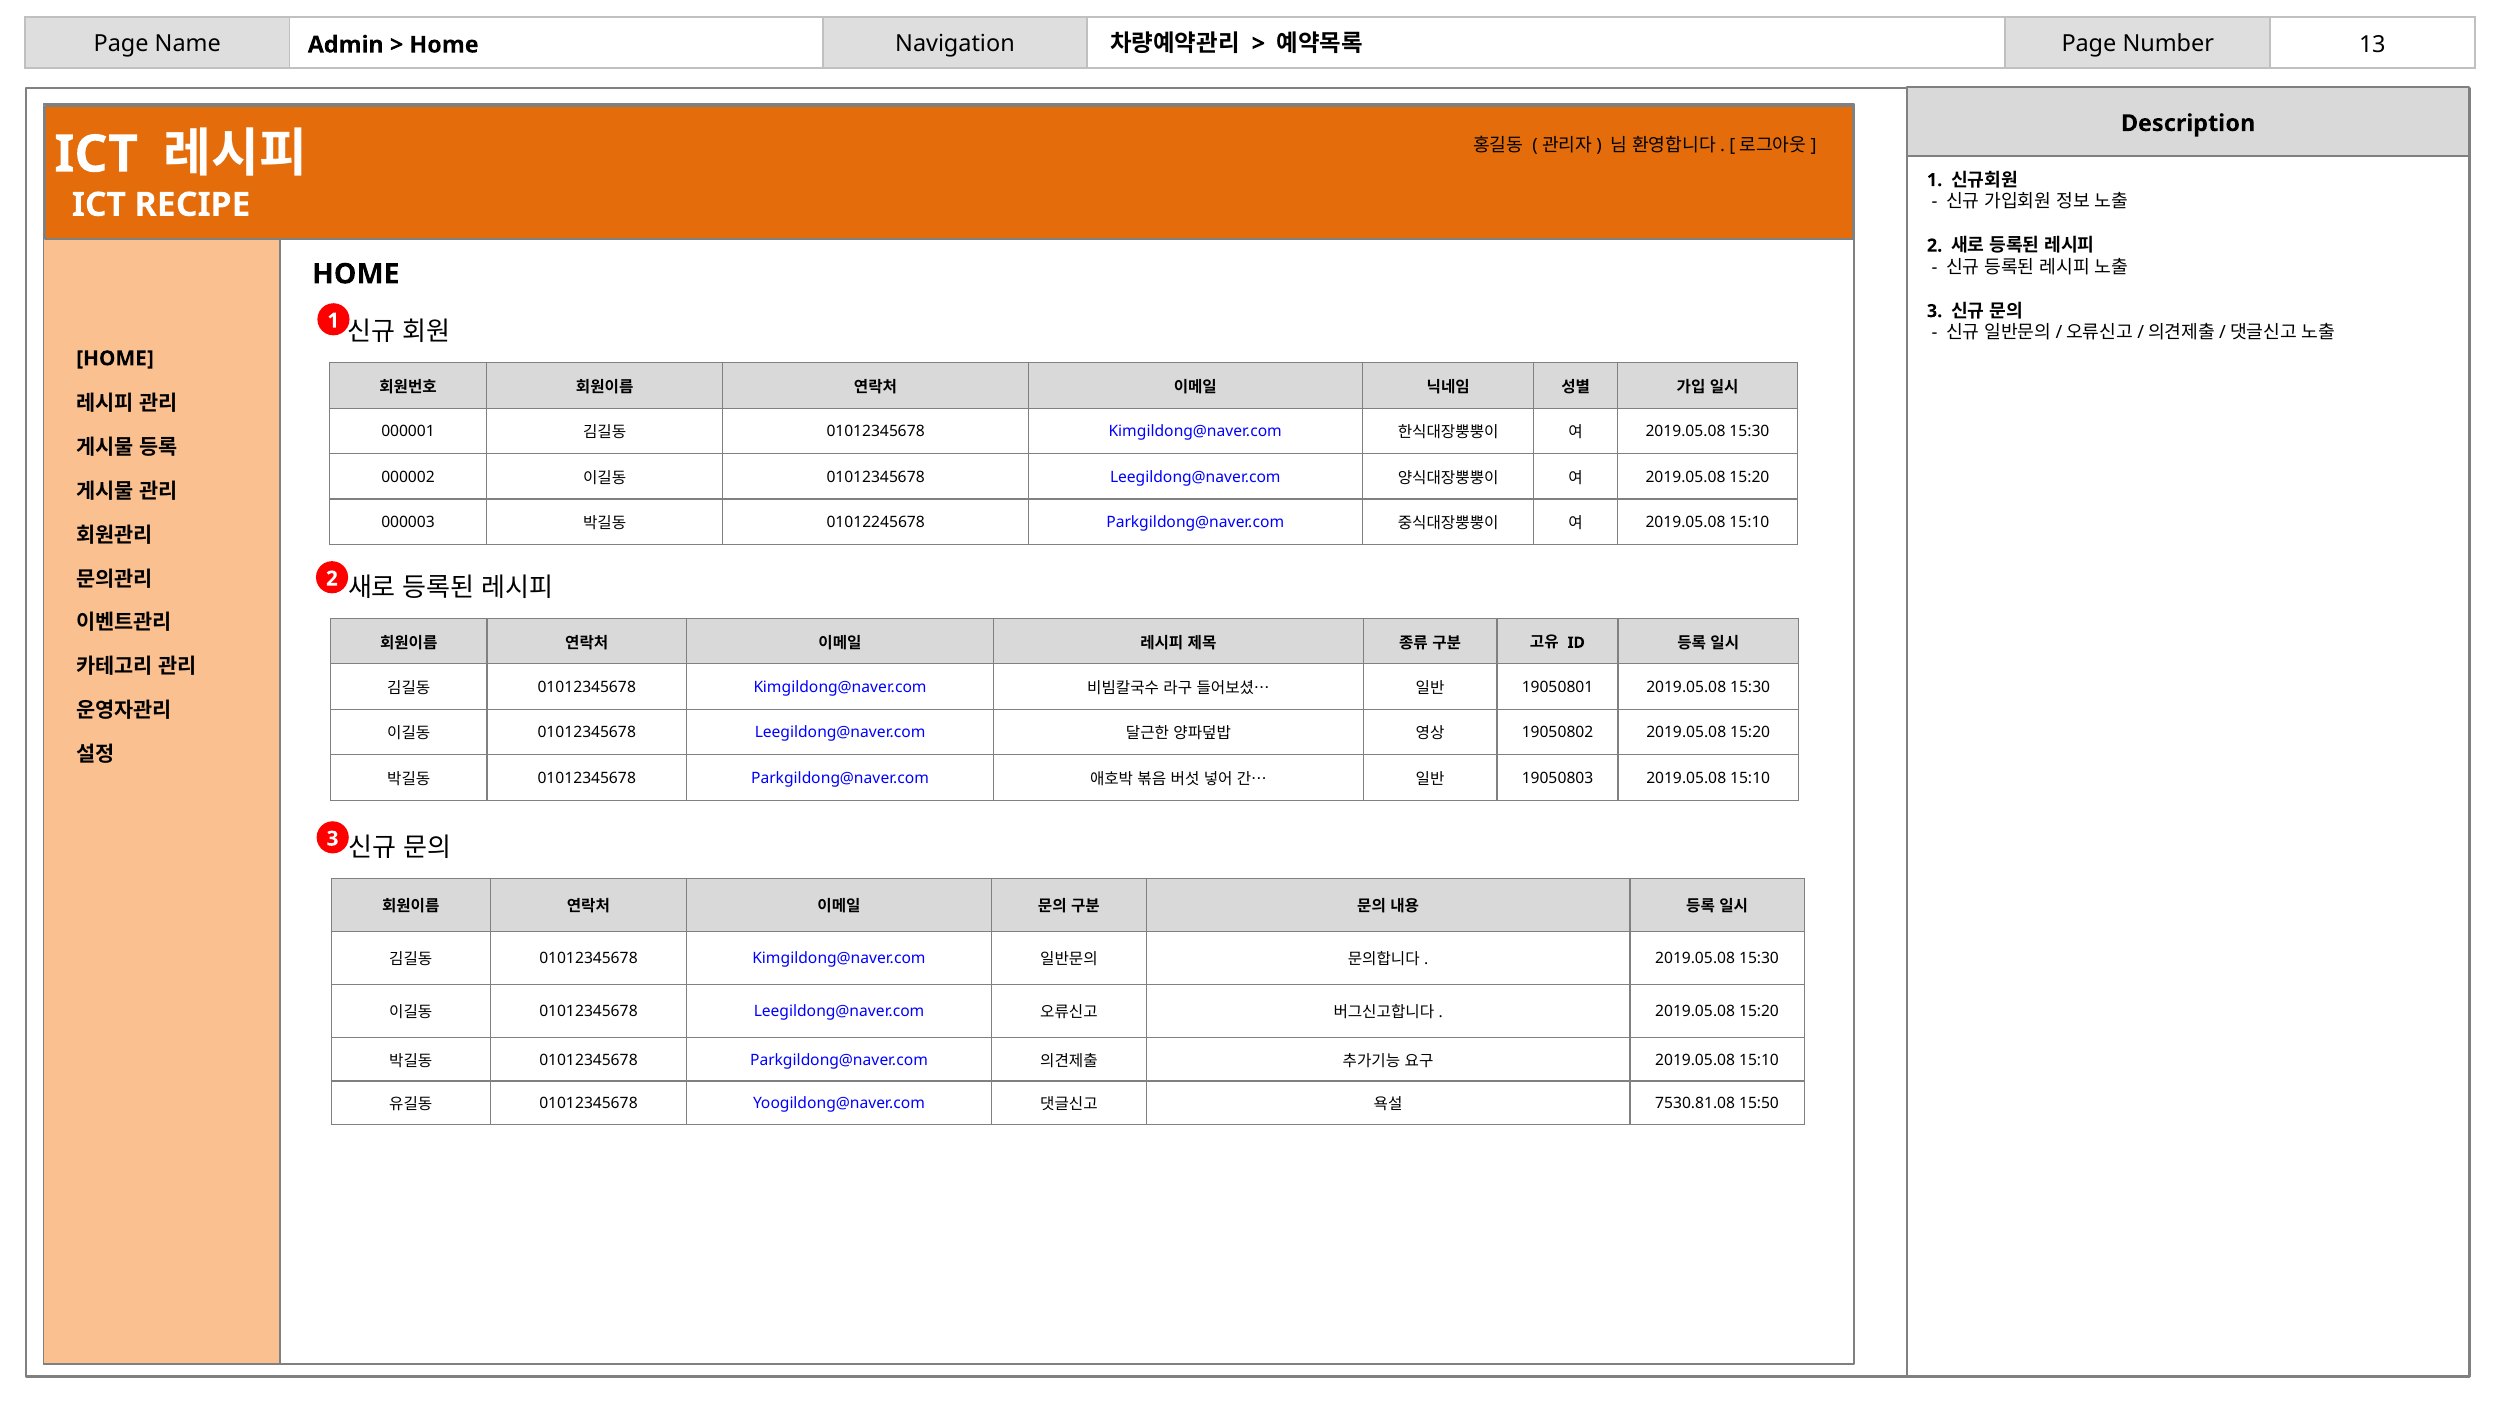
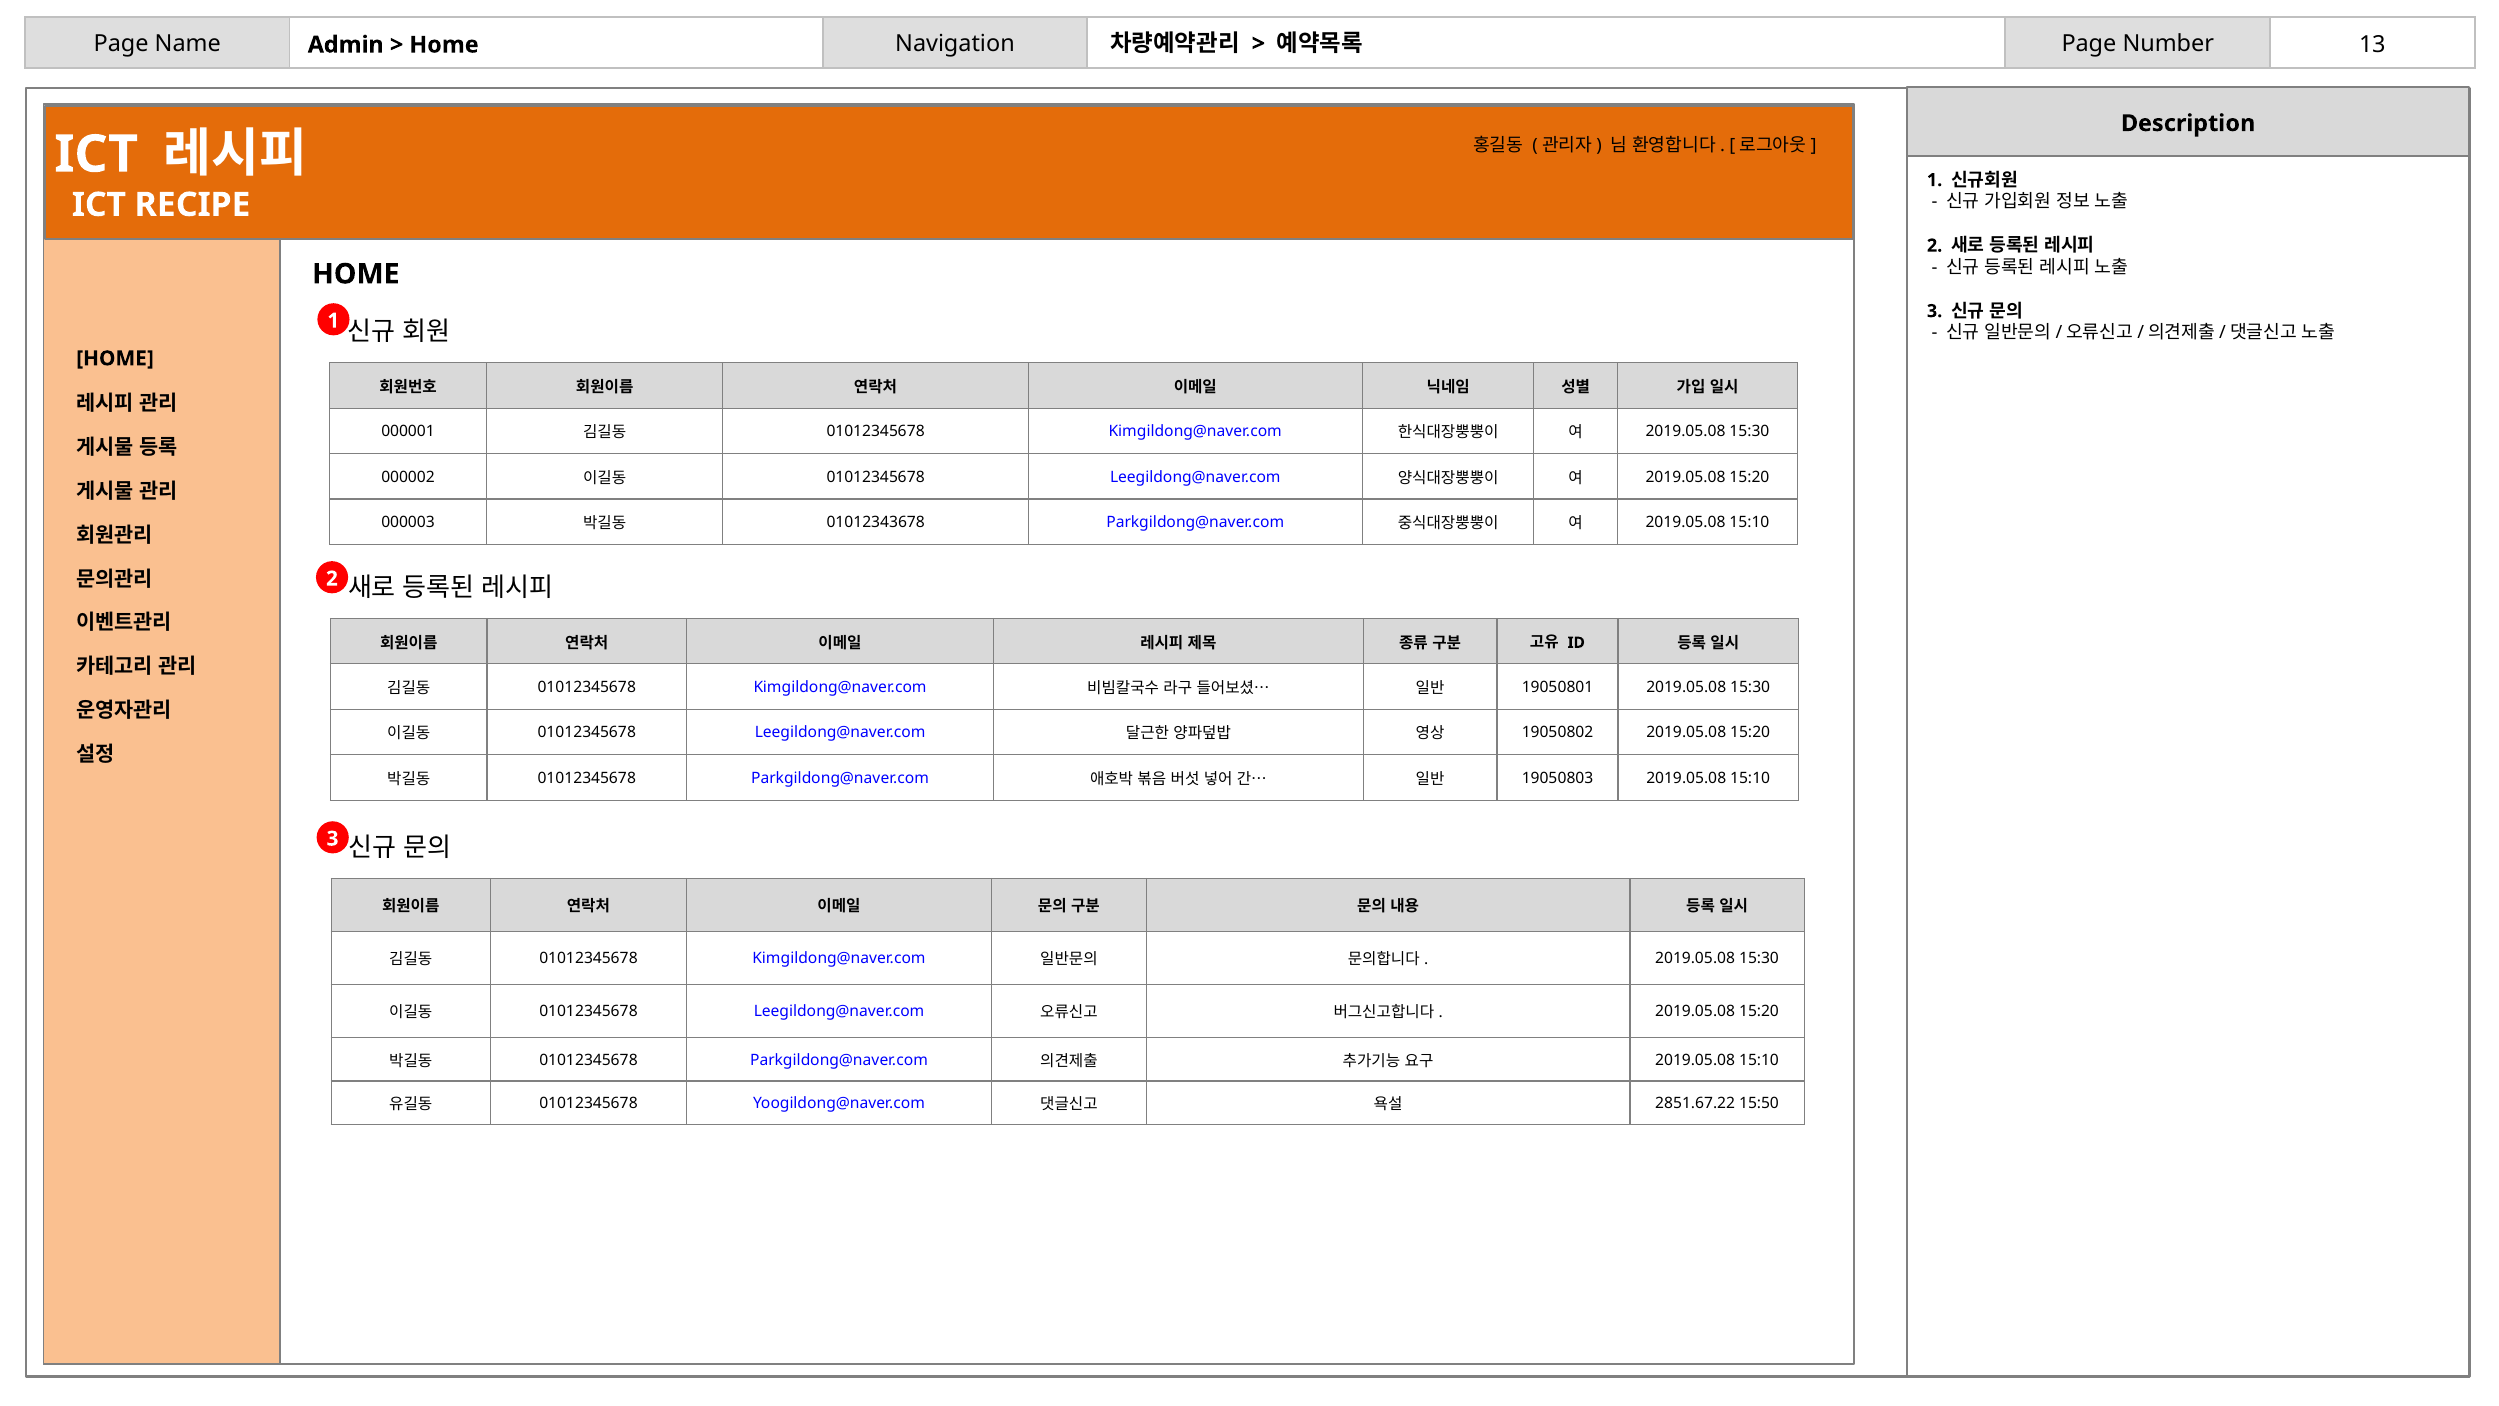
01012245678: 01012245678 -> 01012343678 (876, 522)
7530.81.08: 7530.81.08 -> 2851.67.22 (1695, 1103)
